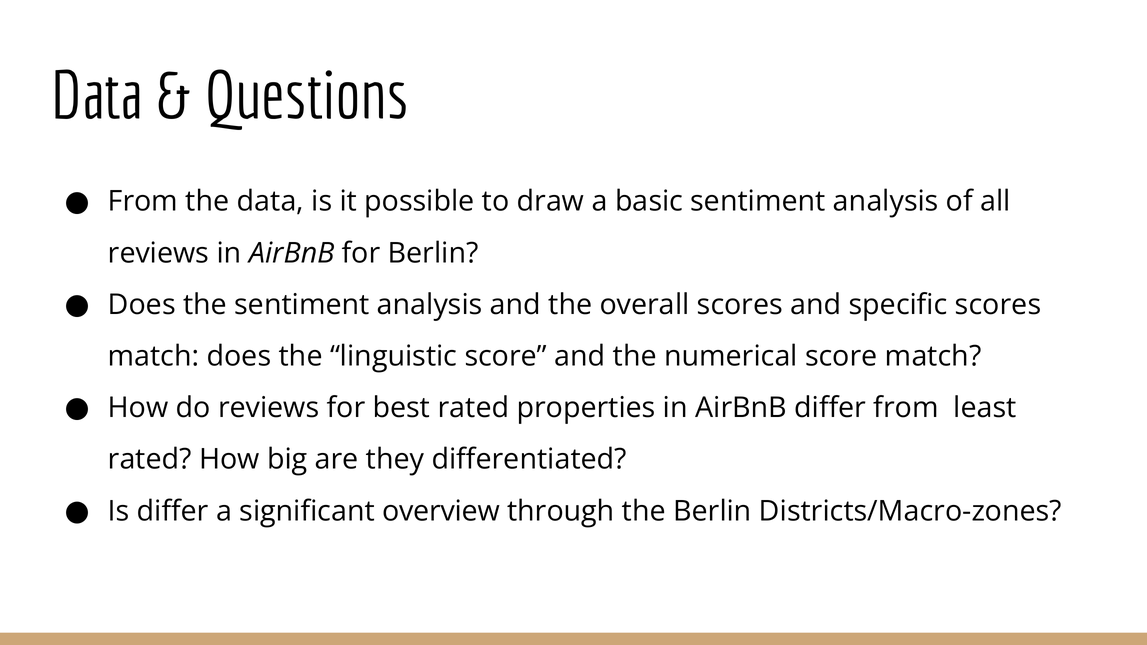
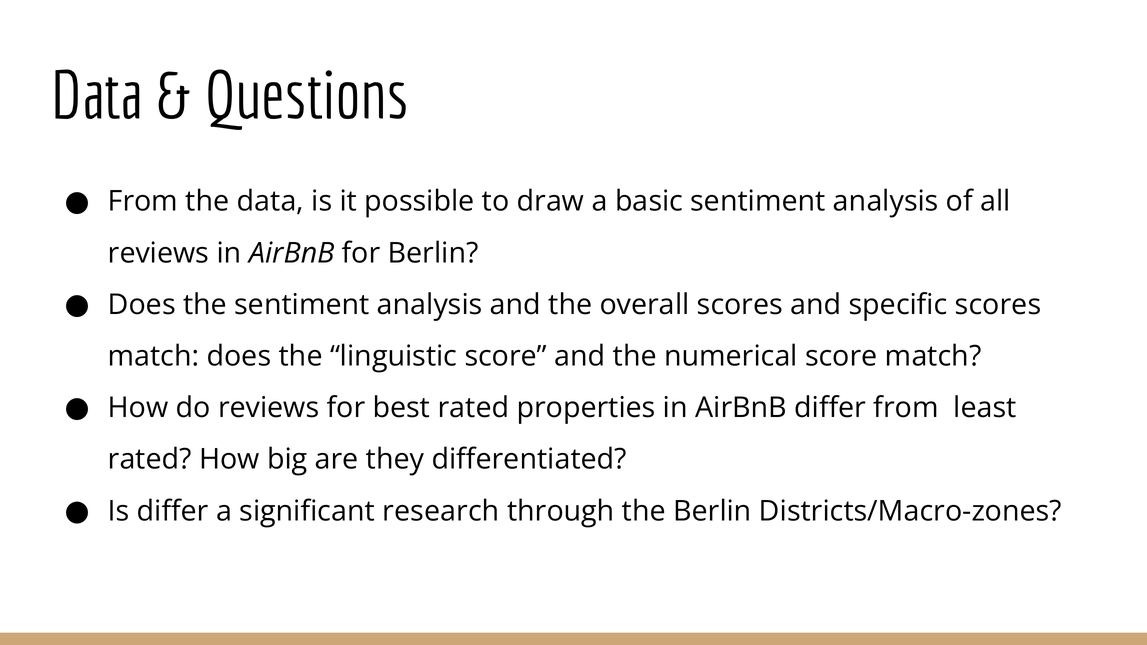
overview: overview -> research (441, 511)
